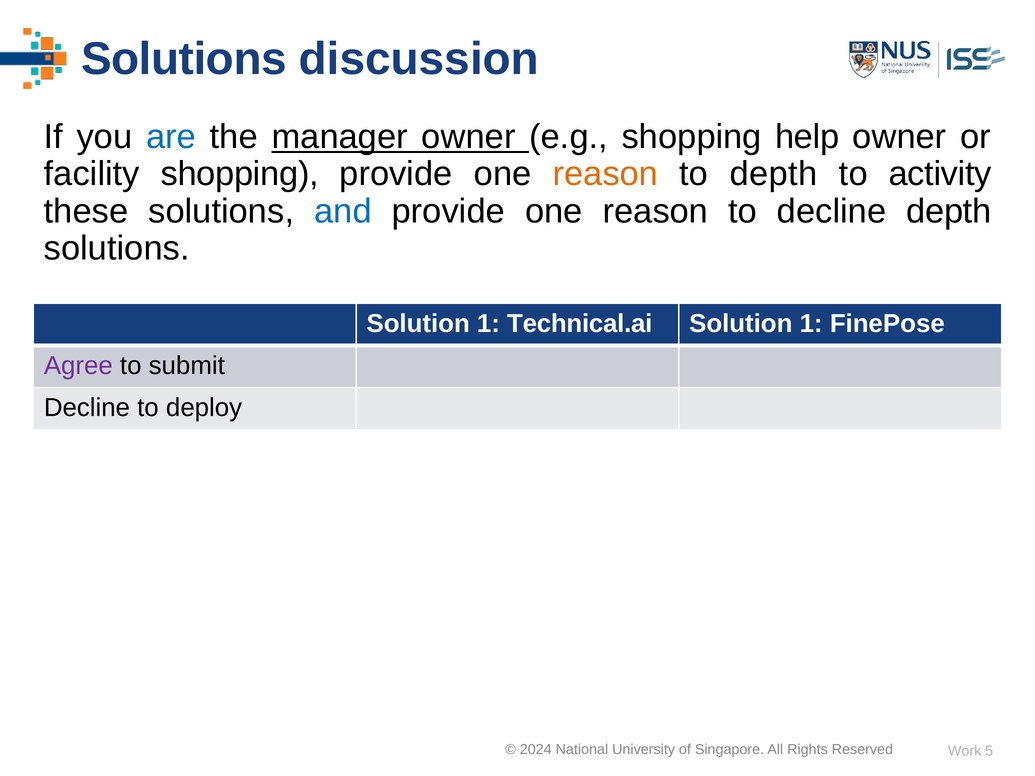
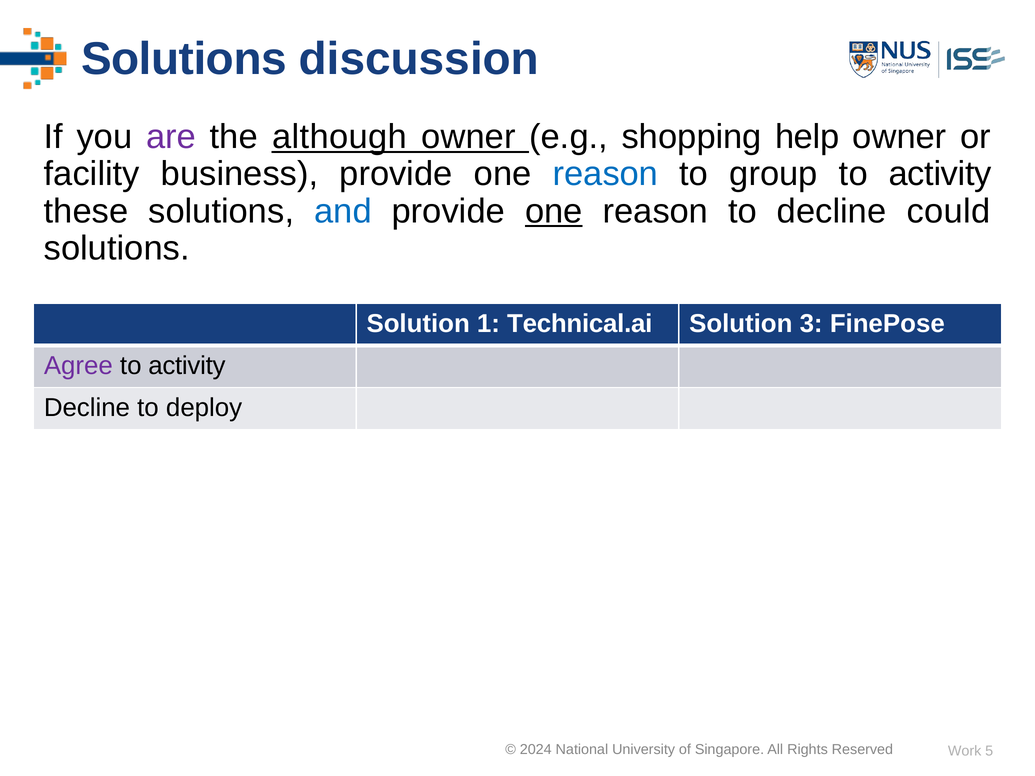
are colour: blue -> purple (171, 137)
manager: manager -> although (340, 137)
facility shopping: shopping -> business (240, 174)
reason colour: orange -> blue (605, 174)
to depth: depth -> group (774, 174)
one underline: none -> present (554, 211)
decline depth: depth -> could (948, 211)
1: 1 -> 3 (811, 324)
submit: submit -> activity (187, 366)
